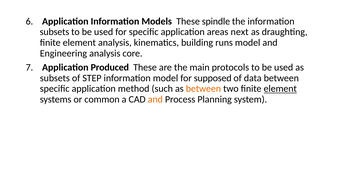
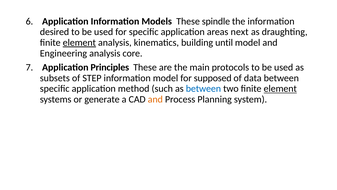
subsets: subsets -> desired (55, 32)
element underline: none -> present (79, 43)
runs: runs -> until (224, 43)
Produced: Produced -> Principles (110, 67)
between colour: orange -> blue (203, 89)
common: common -> generate (102, 99)
